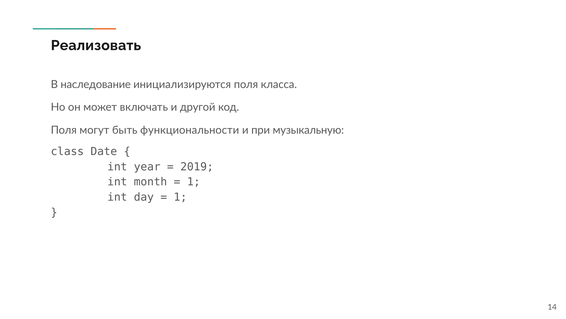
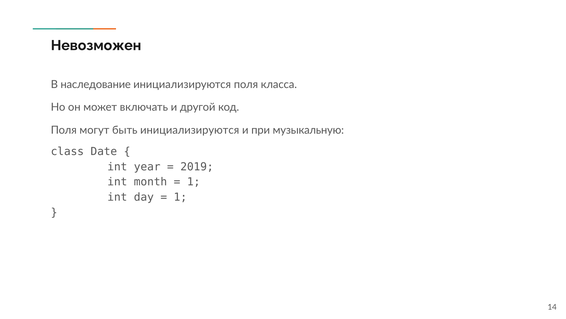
Реализовать: Реализовать -> Невозможен (96, 45)
быть функциональности: функциональности -> инициализируются (190, 130)
